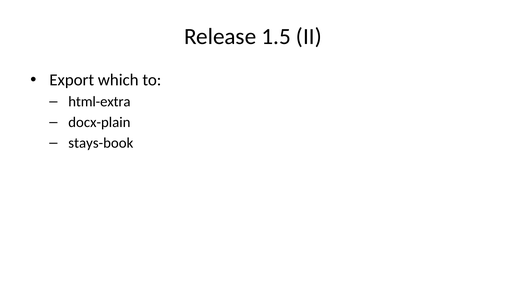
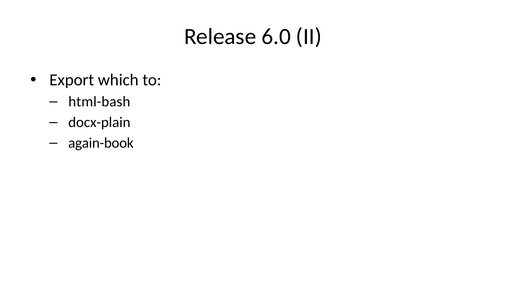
1.5: 1.5 -> 6.0 (276, 37)
html-extra: html-extra -> html-bash (99, 102)
stays-book: stays-book -> again-book (101, 143)
